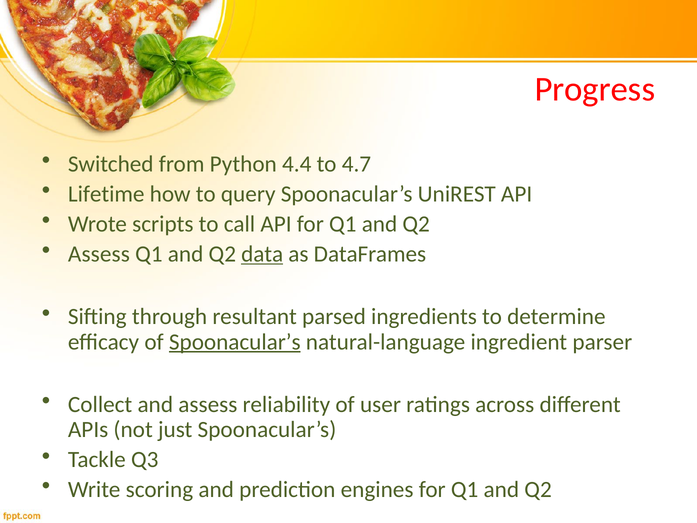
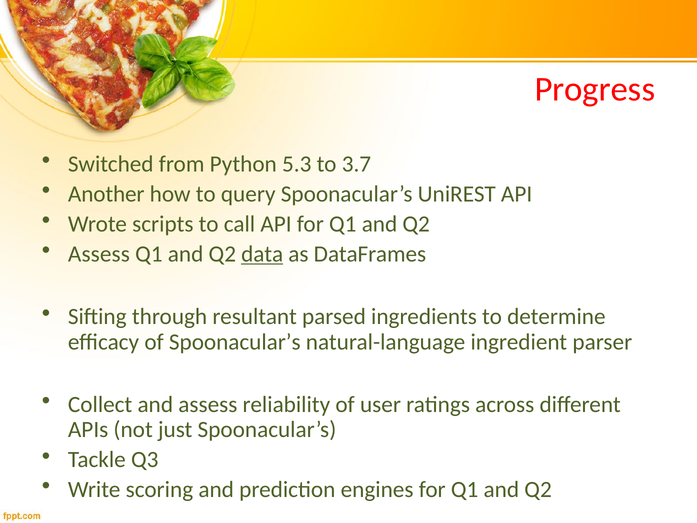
4.4: 4.4 -> 5.3 (297, 164)
4.7: 4.7 -> 3.7 (356, 164)
Lifetime: Lifetime -> Another (106, 194)
Spoonacular’s underline: present -> none (235, 342)
